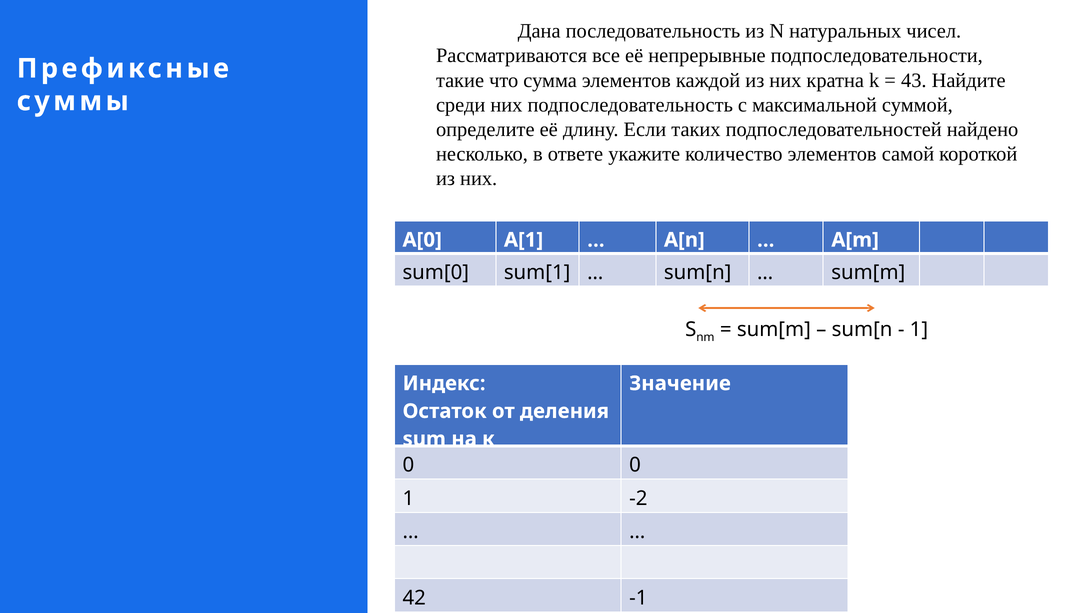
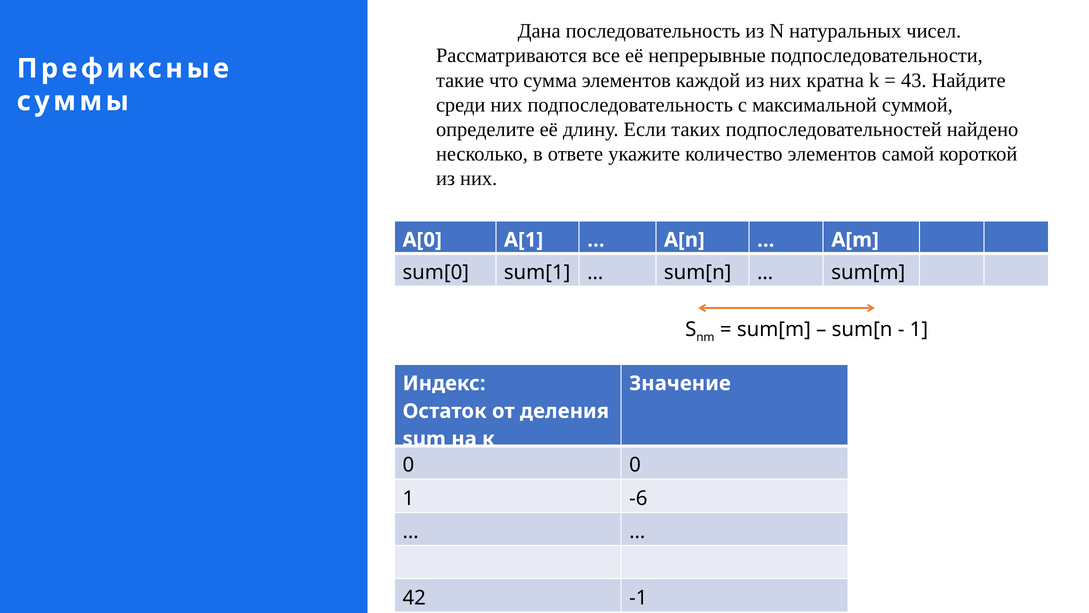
-2: -2 -> -6 (638, 498)
